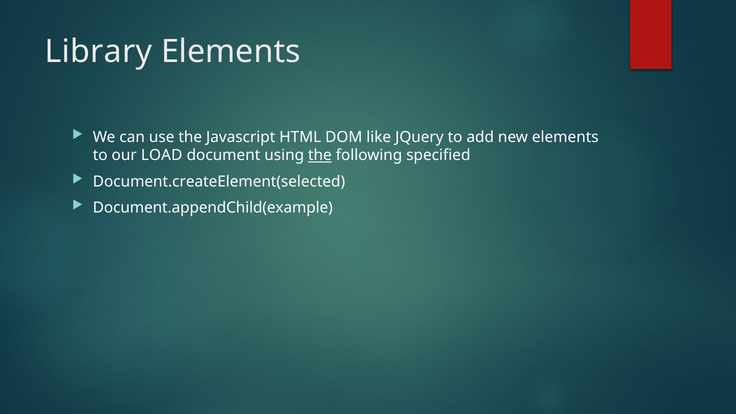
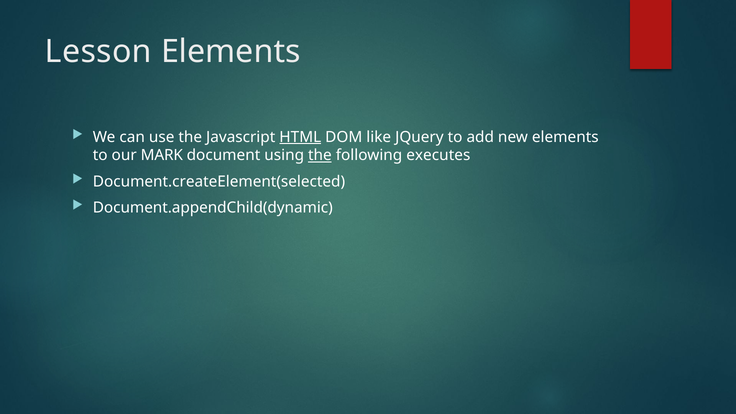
Library: Library -> Lesson (98, 52)
HTML underline: none -> present (300, 137)
LOAD: LOAD -> MARK (162, 155)
specified: specified -> executes (438, 155)
Document.appendChild(example: Document.appendChild(example -> Document.appendChild(dynamic (213, 208)
